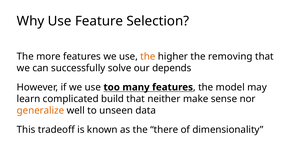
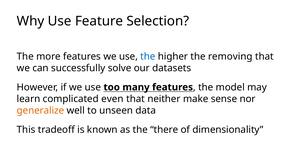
the colour: orange -> blue (148, 57)
depends: depends -> datasets (172, 68)
build: build -> even (112, 99)
